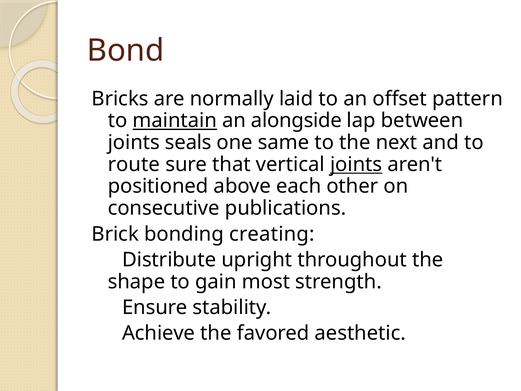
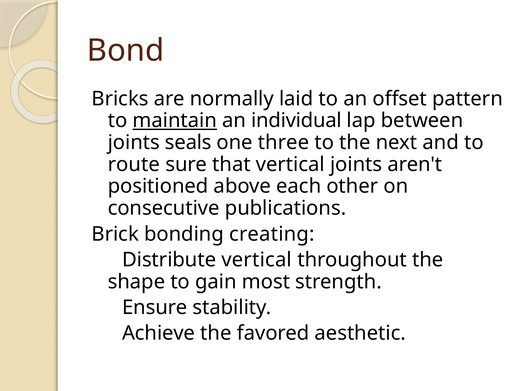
alongside: alongside -> individual (296, 121)
same: same -> three (284, 142)
joints underline: present -> none (356, 164)
Distribute upright: upright -> vertical (257, 260)
